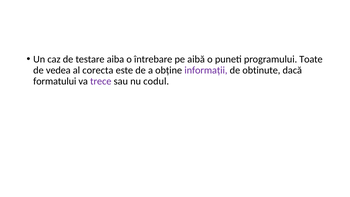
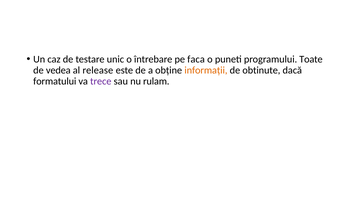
aiba: aiba -> unic (115, 59)
aibă: aibă -> faca (196, 59)
corecta: corecta -> release (98, 70)
informații colour: purple -> orange (206, 70)
codul: codul -> rulam (156, 81)
